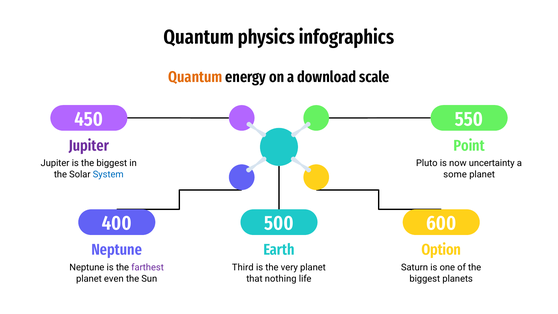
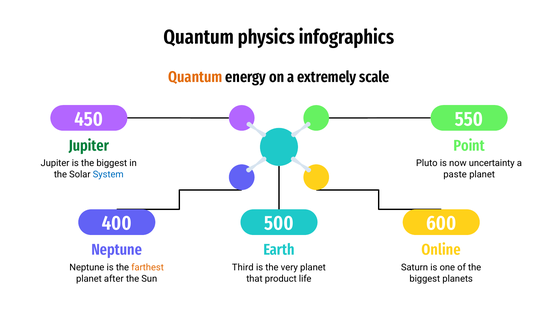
download: download -> extremely (327, 77)
Jupiter colour: purple -> green (89, 145)
some: some -> paste (455, 174)
Option: Option -> Online (441, 250)
farthest colour: purple -> orange (148, 267)
even: even -> after (114, 279)
nothing: nothing -> product (281, 279)
